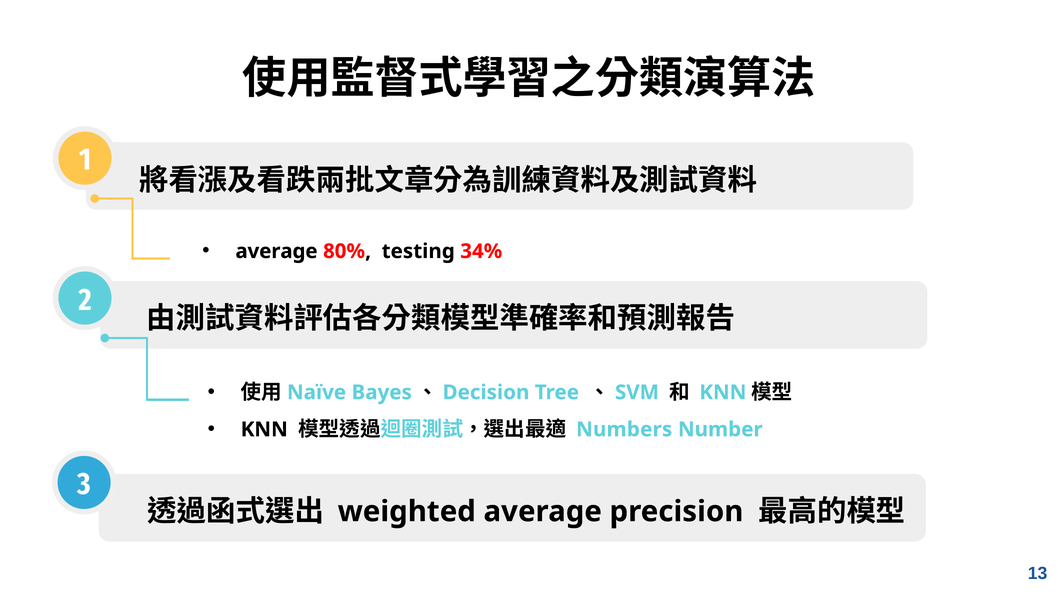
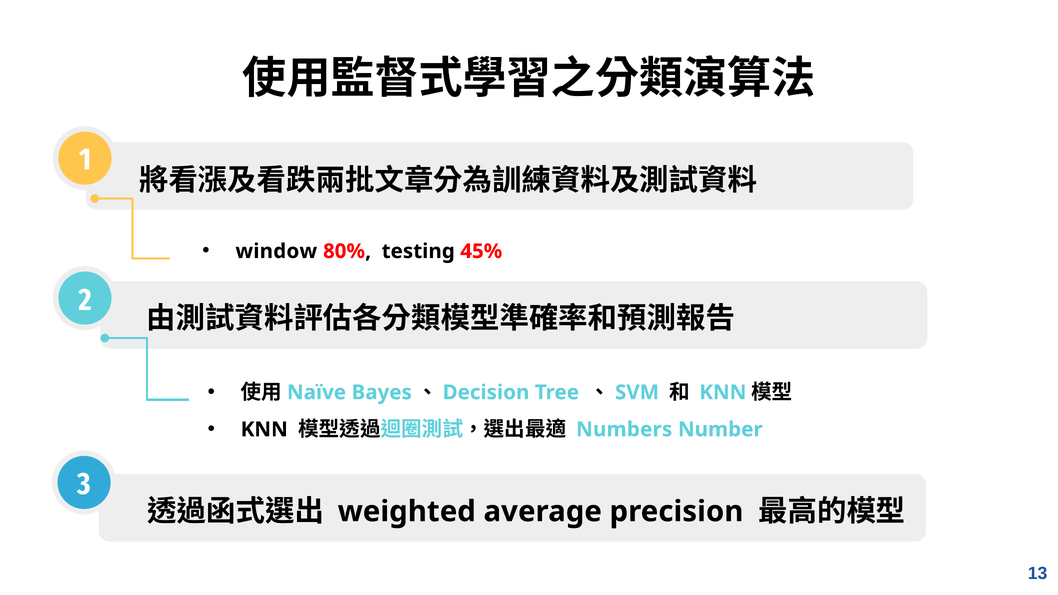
average: average -> window (276, 251)
34%: 34% -> 45% (481, 251)
